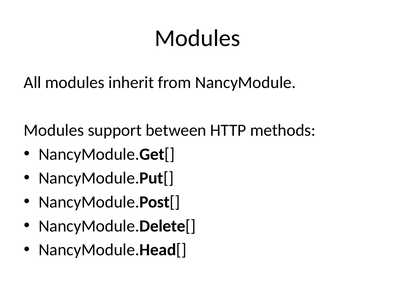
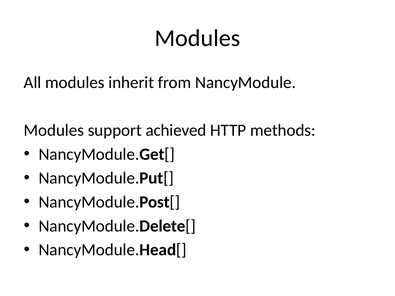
between: between -> achieved (176, 130)
